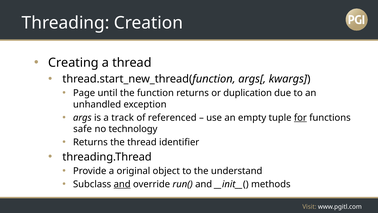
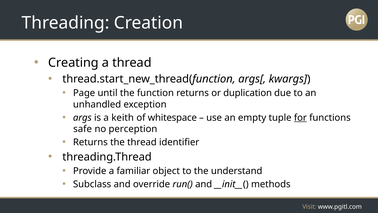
track: track -> keith (123, 117)
referenced: referenced -> whitespace (172, 117)
technology: technology -> perception (133, 129)
original: original -> familiar (133, 171)
and underline: present -> none (122, 184)
